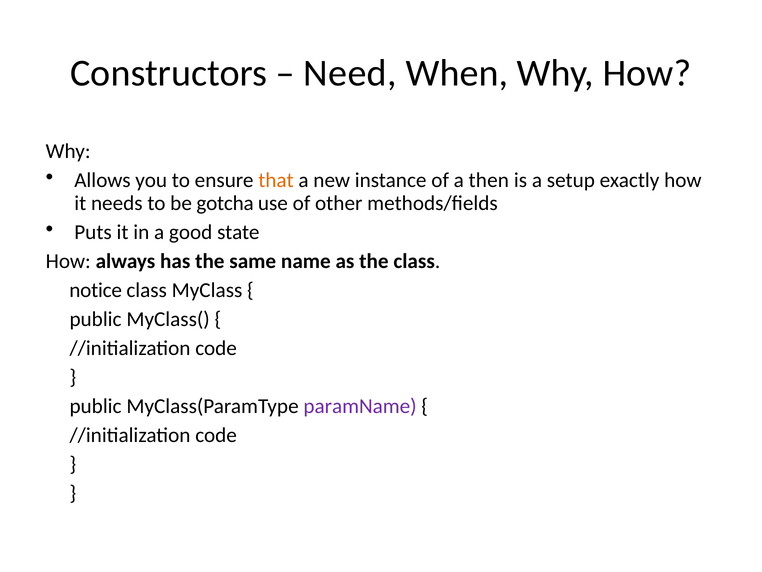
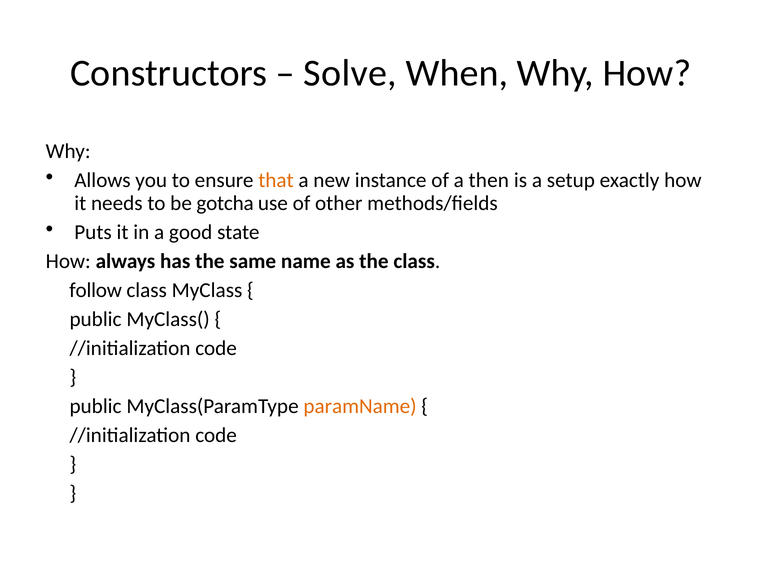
Need: Need -> Solve (350, 73)
notice: notice -> follow (96, 290)
paramName colour: purple -> orange (360, 406)
